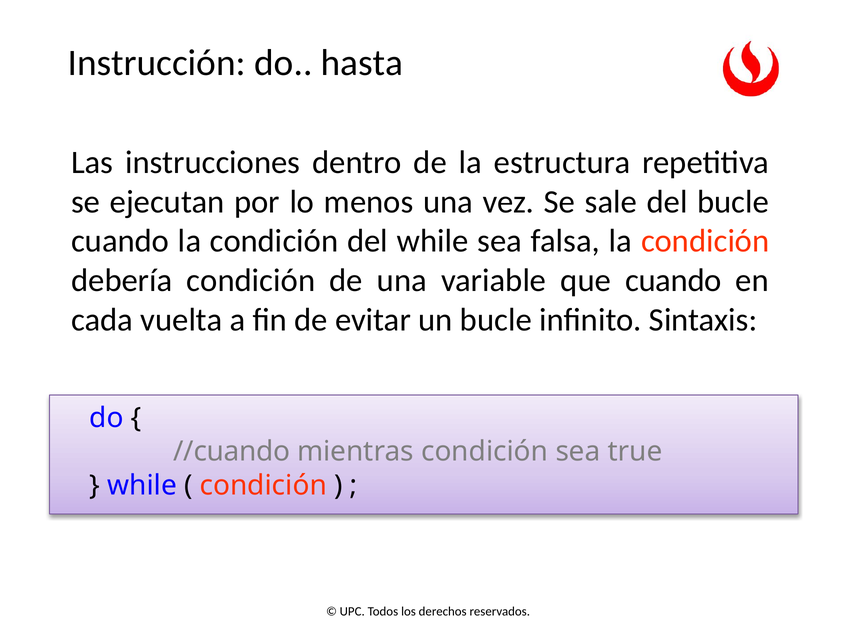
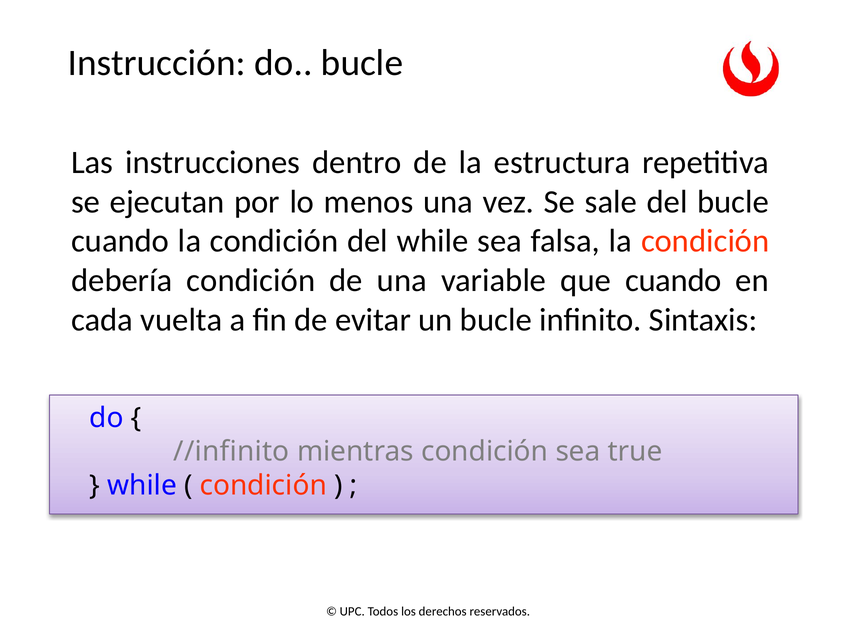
do hasta: hasta -> bucle (362, 63)
//cuando: //cuando -> //infinito (231, 451)
